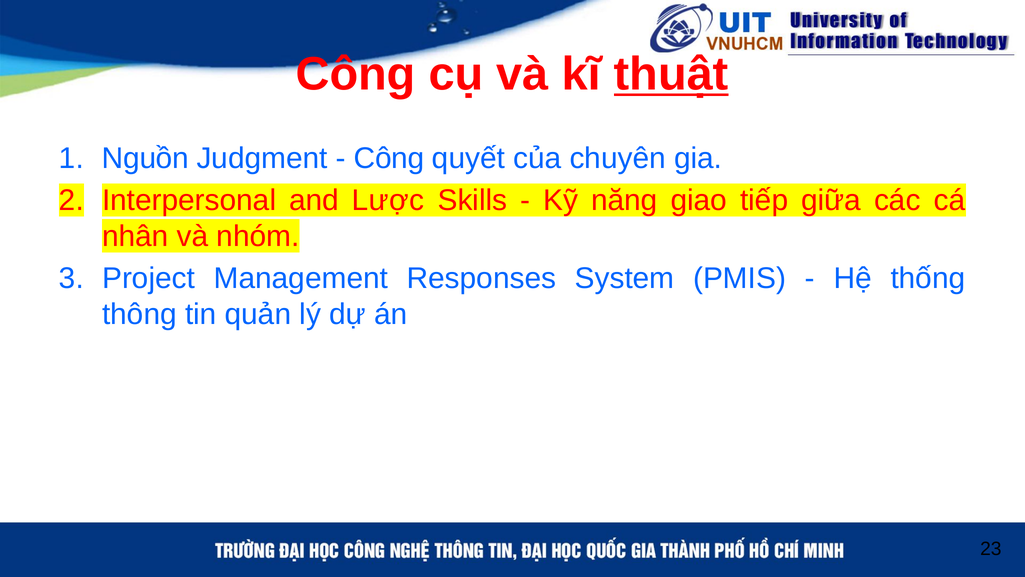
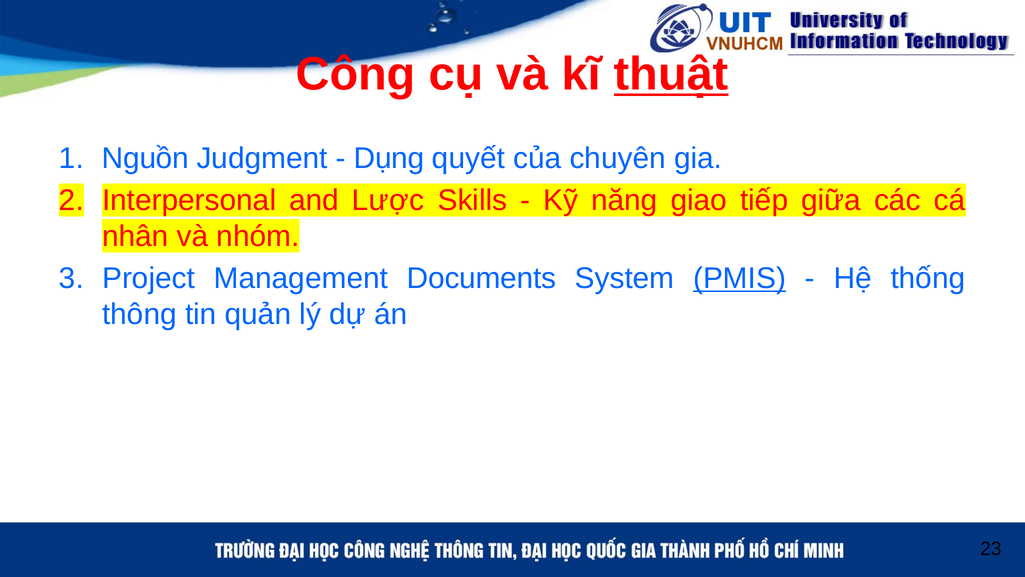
Công: Công -> Dụng (389, 158)
Responses: Responses -> Documents (482, 278)
PMIS underline: none -> present (740, 278)
